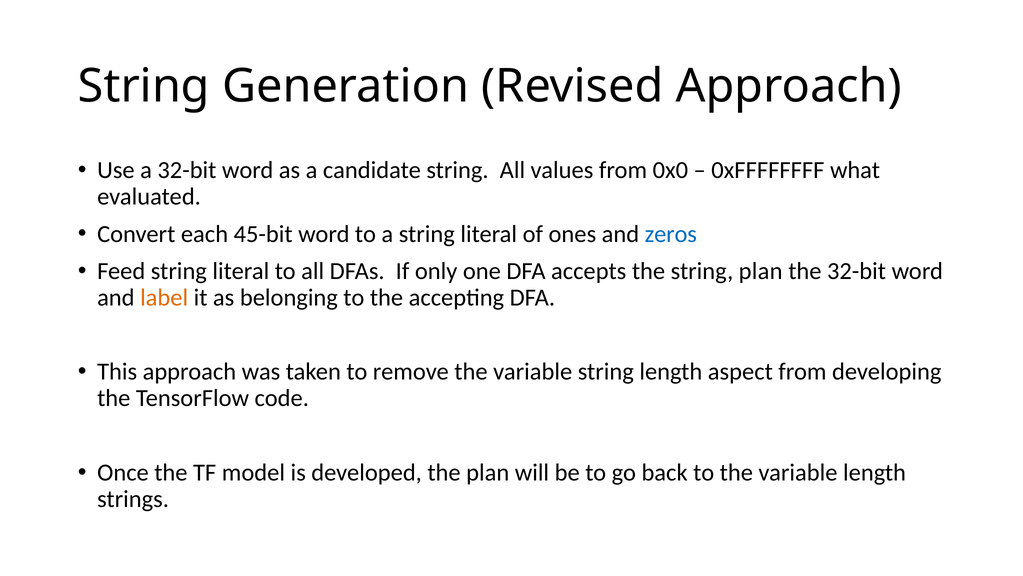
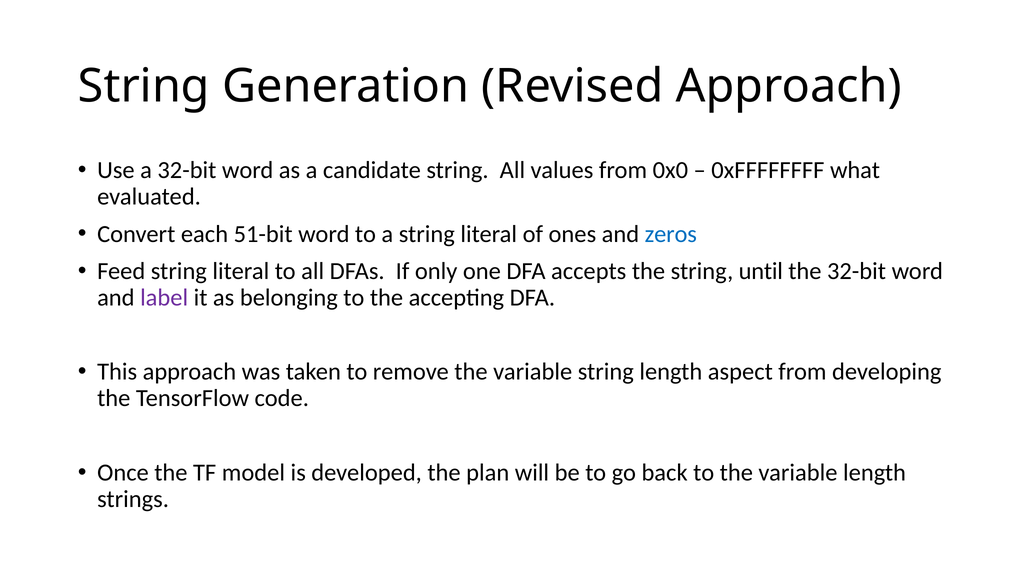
45-bit: 45-bit -> 51-bit (263, 234)
string plan: plan -> until (761, 271)
label colour: orange -> purple (164, 297)
